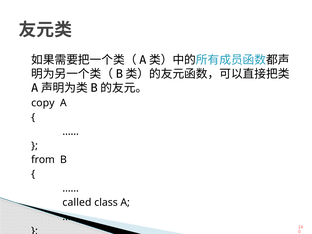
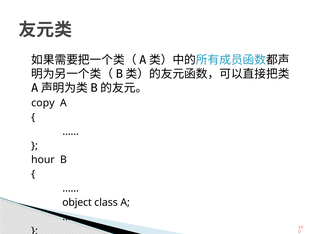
from: from -> hour (43, 160)
called: called -> object (77, 202)
